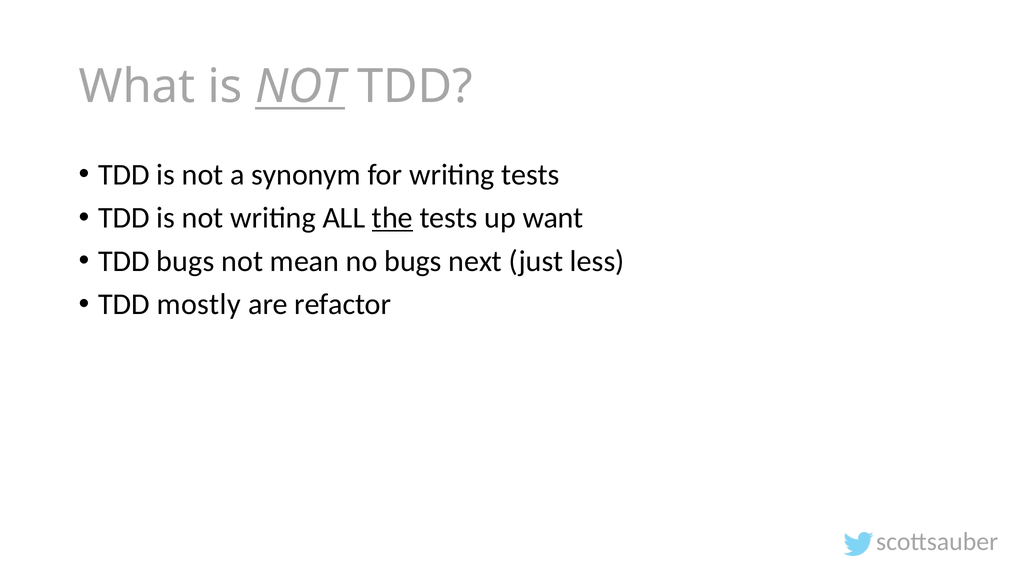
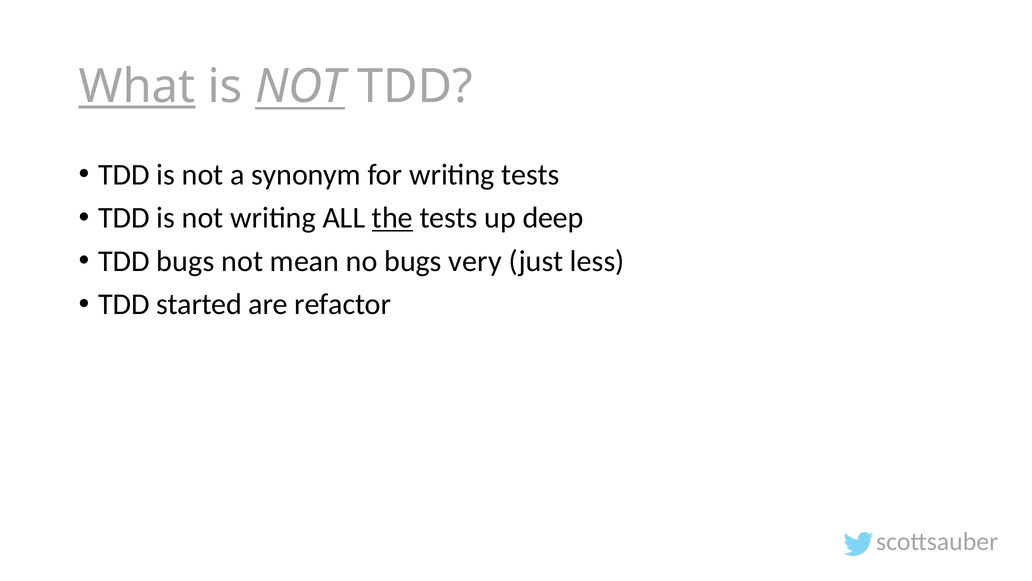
What underline: none -> present (137, 87)
want: want -> deep (553, 218)
next: next -> very (475, 261)
mostly: mostly -> started (199, 304)
